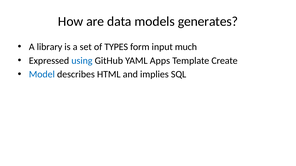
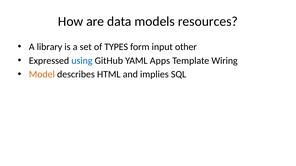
generates: generates -> resources (208, 21)
much: much -> other (186, 47)
Create: Create -> Wiring (225, 61)
Model colour: blue -> orange (42, 75)
